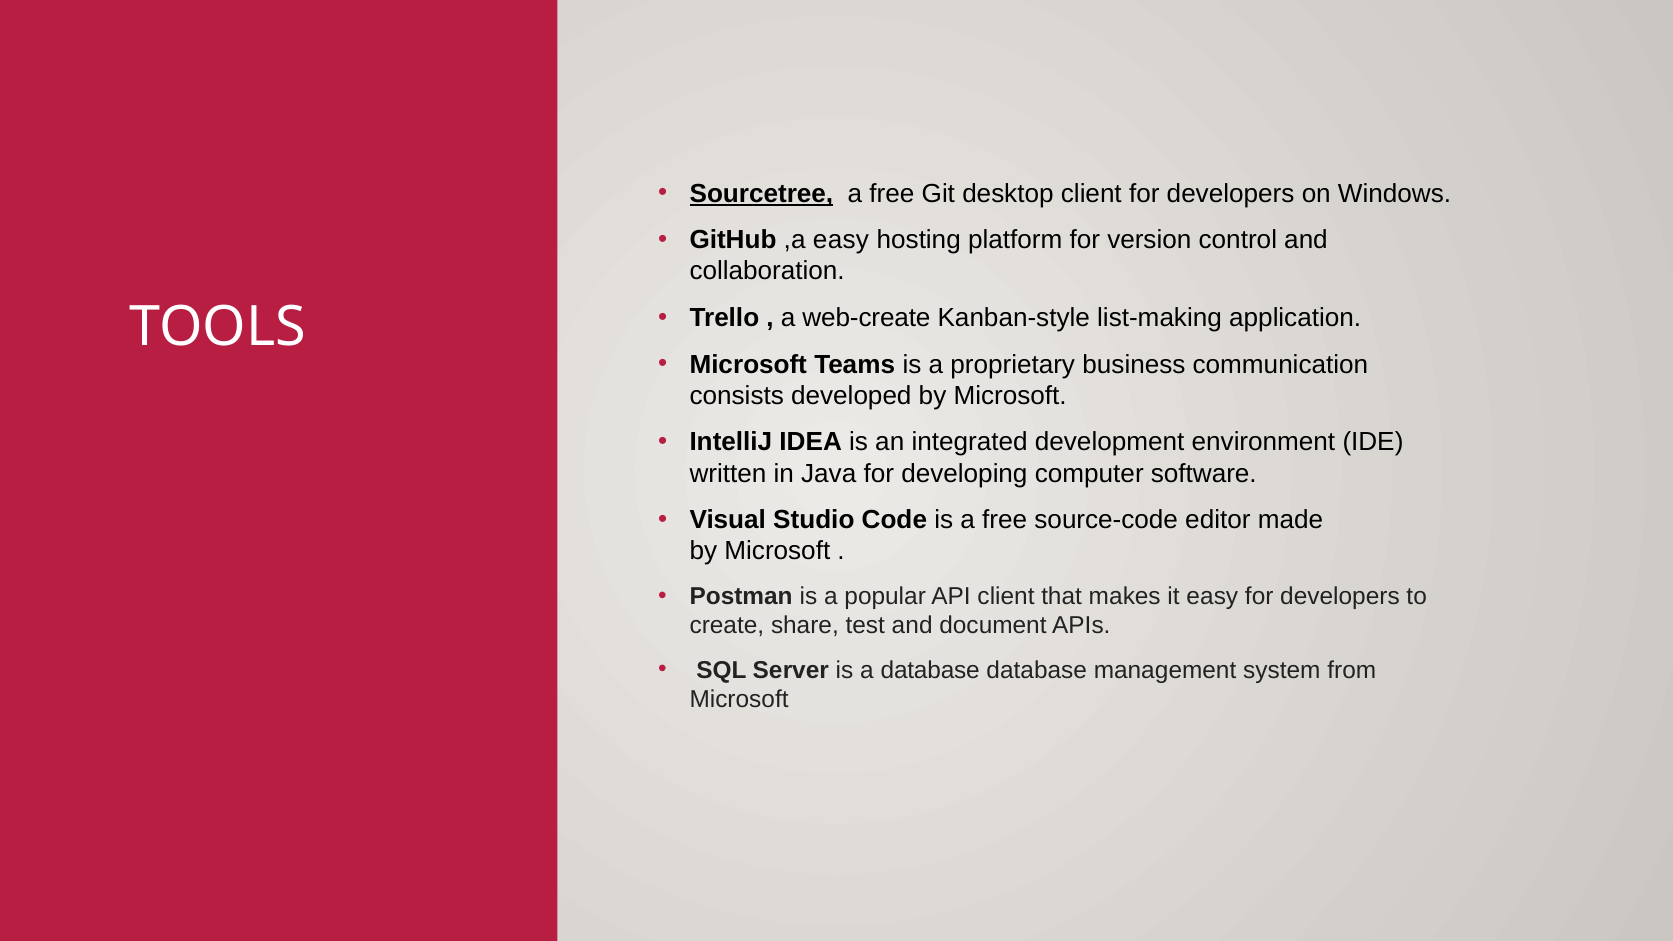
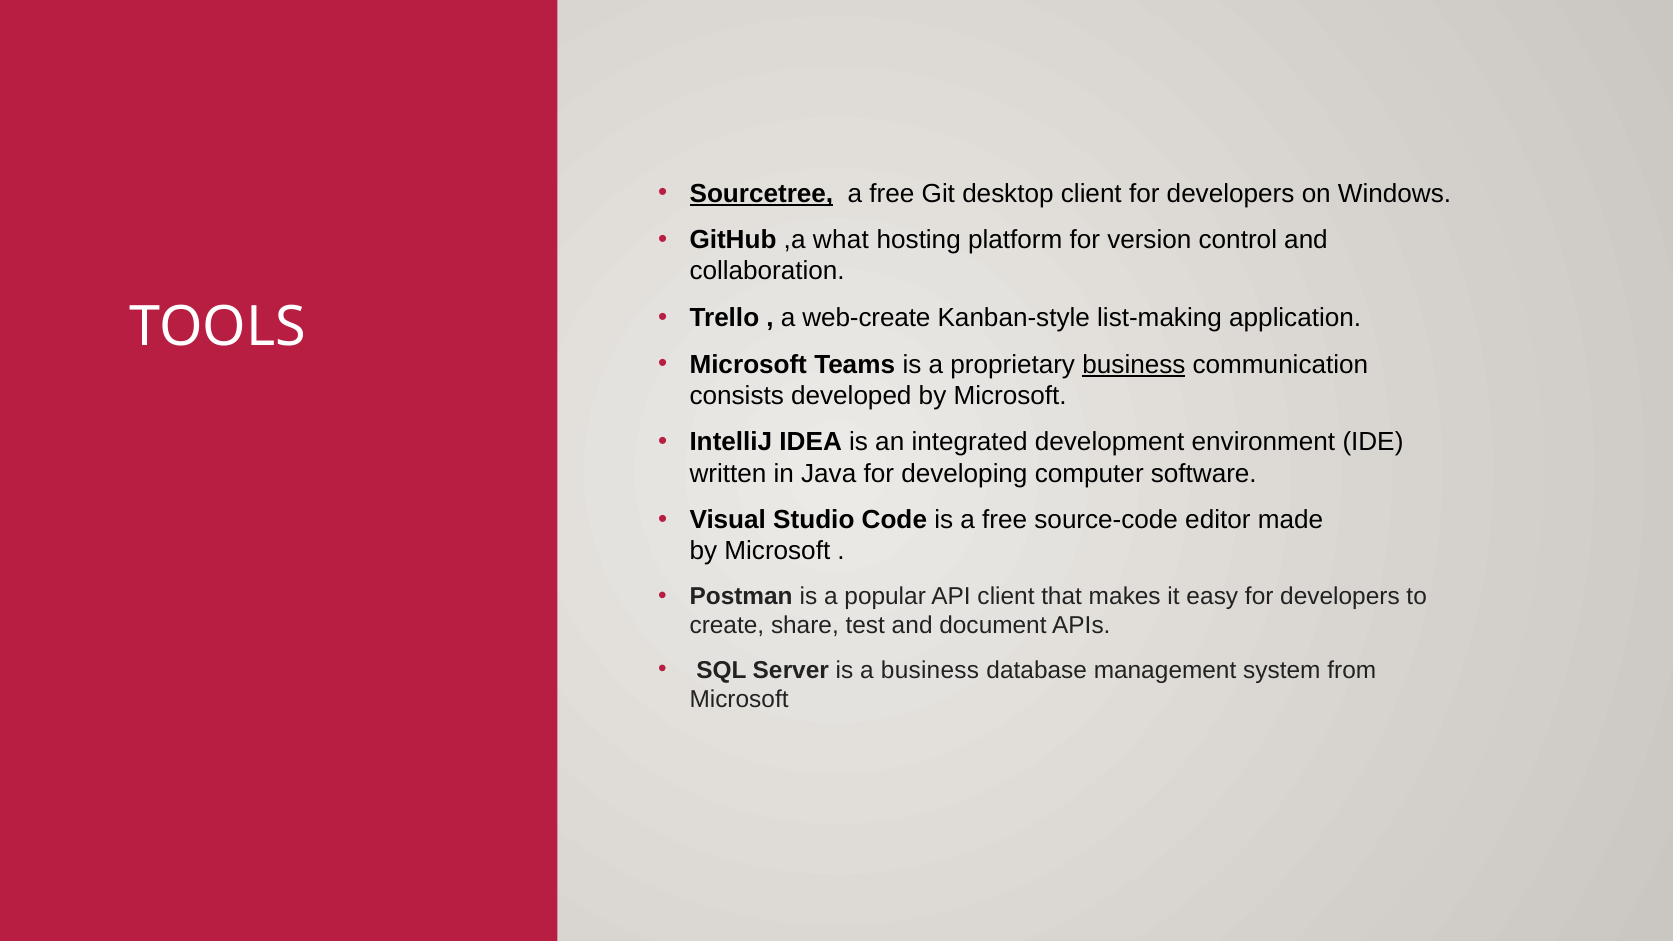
,a easy: easy -> what (841, 240)
business underline: none -> present (1134, 365)
a database: database -> business (930, 670)
